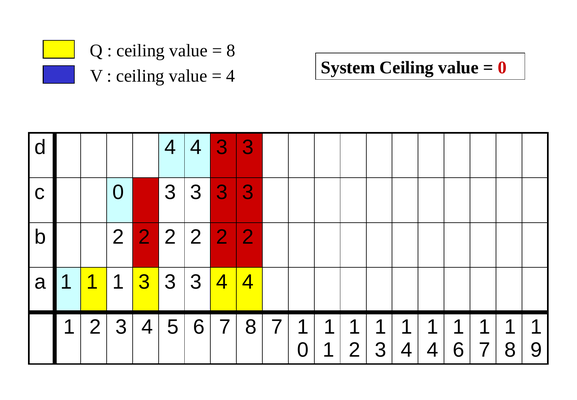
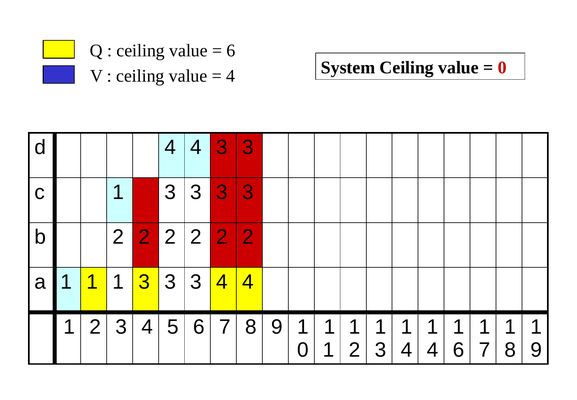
8: 8 -> 6 (231, 51)
c 0: 0 -> 1 (118, 192)
8 7: 7 -> 9 (277, 327)
